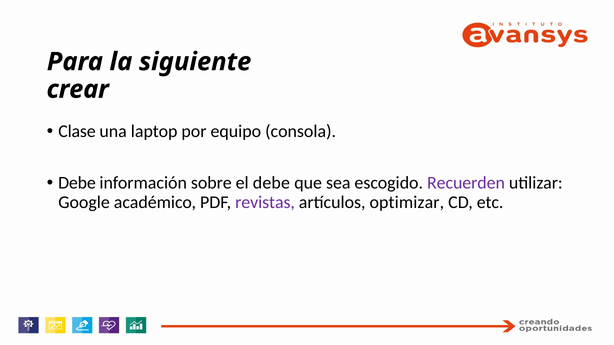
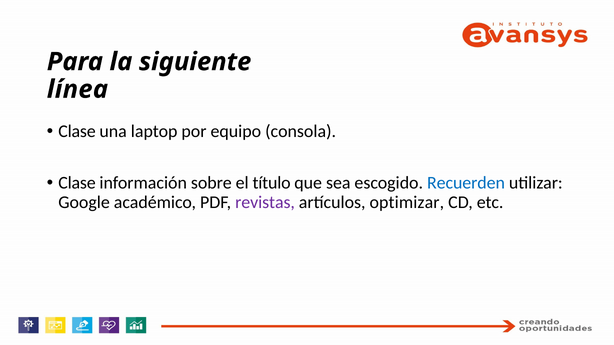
crear: crear -> línea (77, 89)
Debe: Debe -> Clase (77, 183)
el debe: debe -> título (272, 183)
Recuerden colour: purple -> blue (466, 183)
